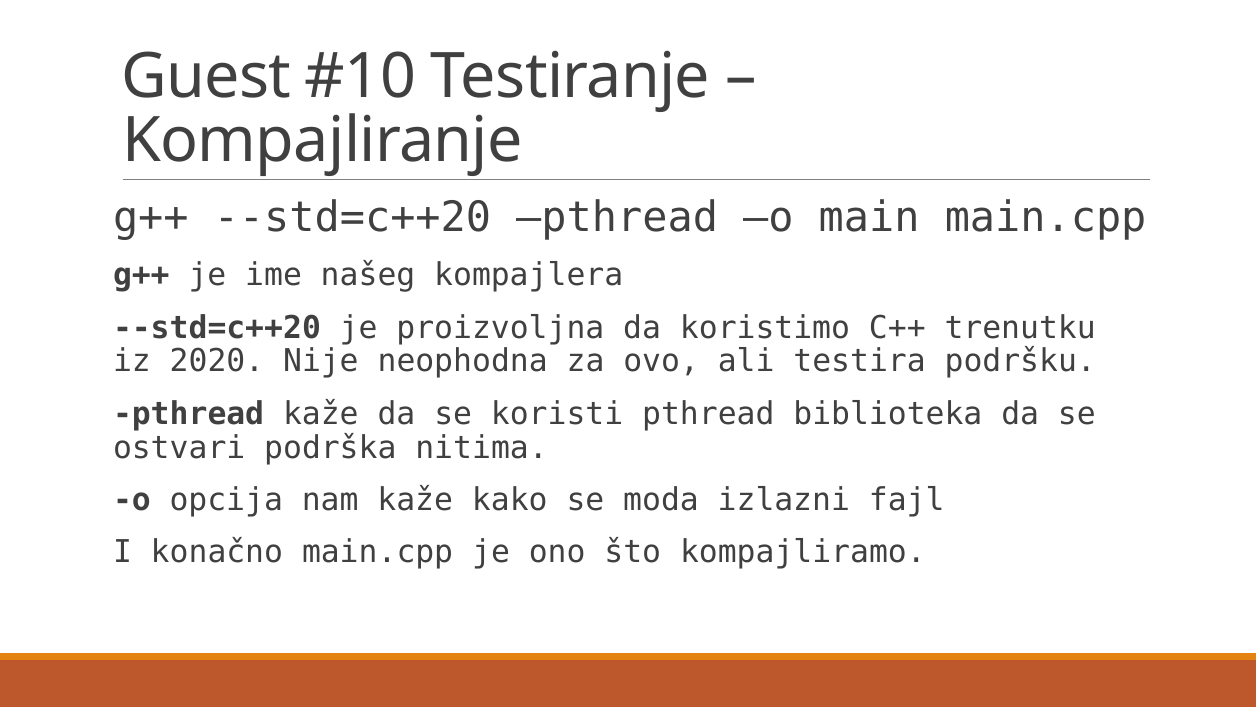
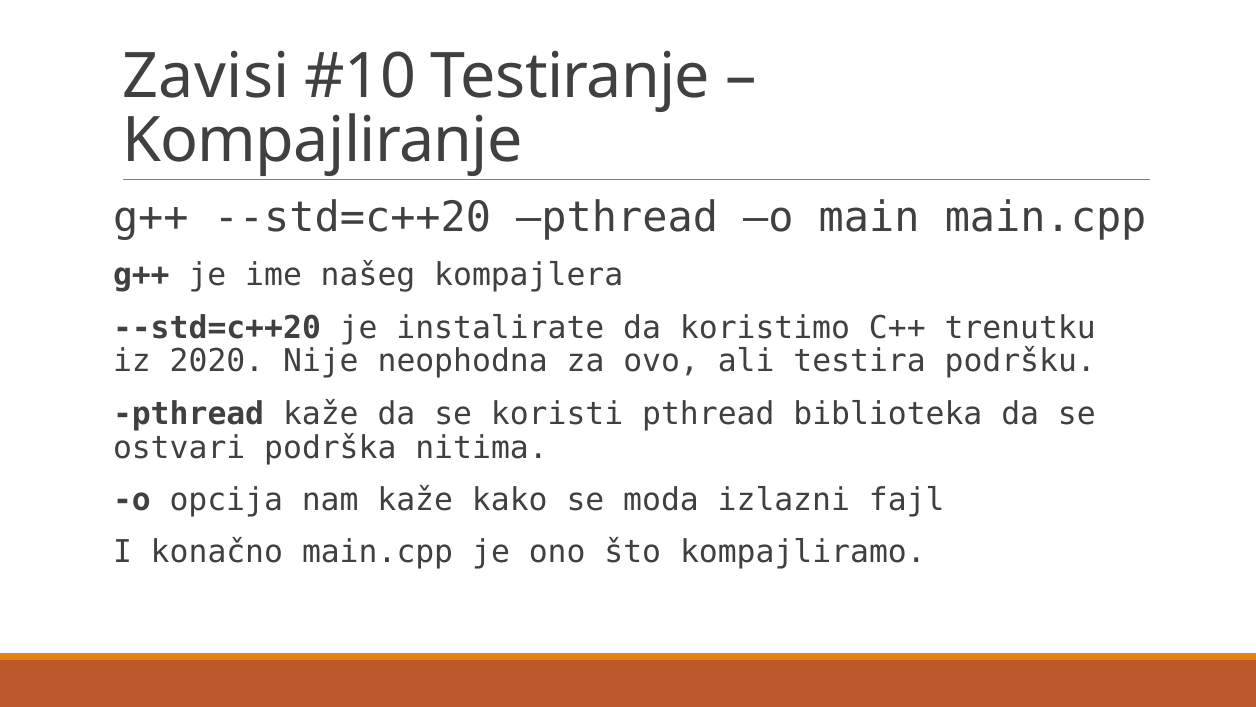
Guest: Guest -> Zavisi (206, 77)
proizvoljna: proizvoljna -> instalirate (500, 327)
